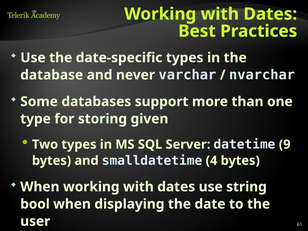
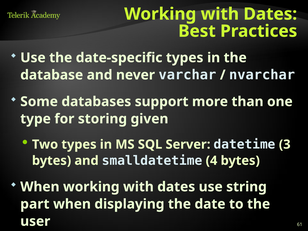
9: 9 -> 3 (285, 144)
bool: bool -> part (35, 204)
